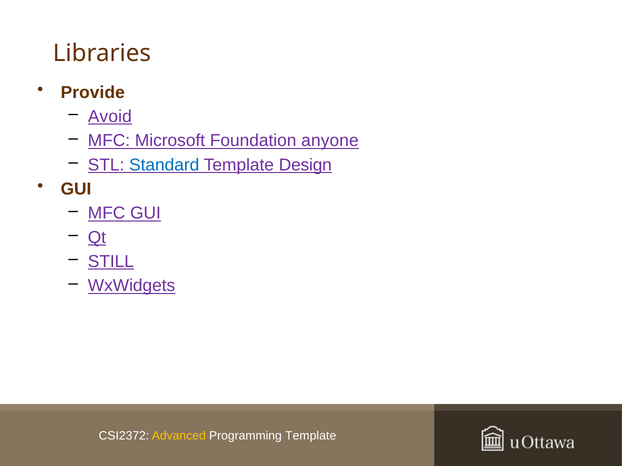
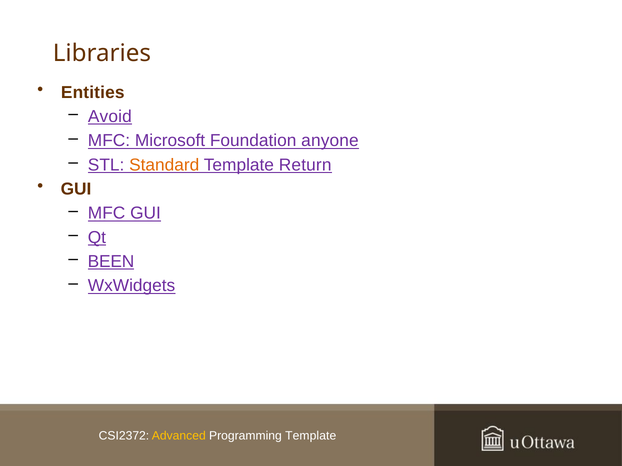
Provide: Provide -> Entities (93, 92)
Standard colour: blue -> orange (164, 165)
Design: Design -> Return (305, 165)
STILL: STILL -> BEEN (111, 262)
